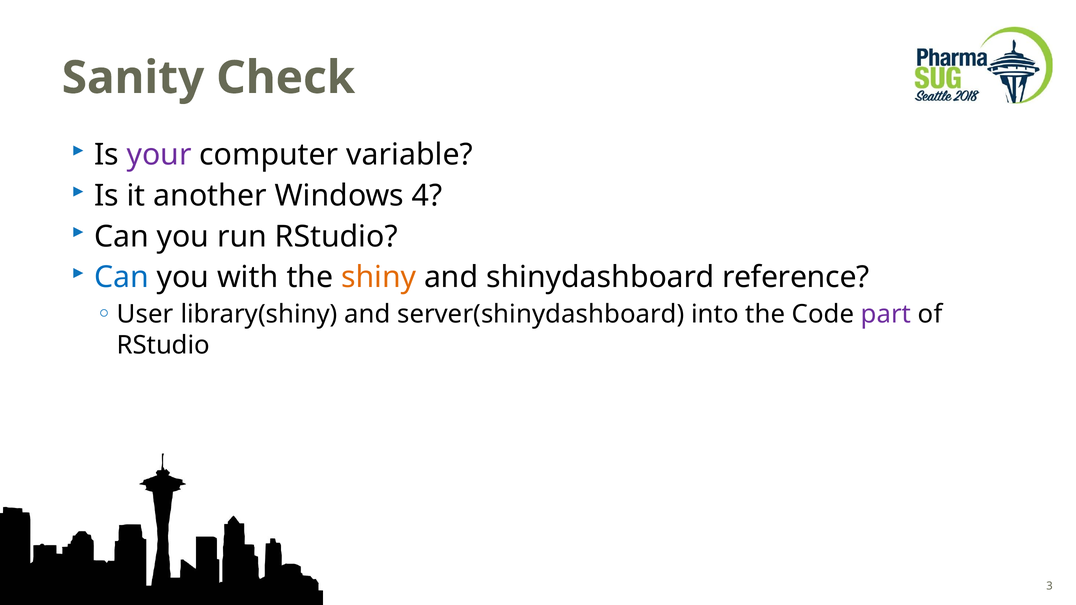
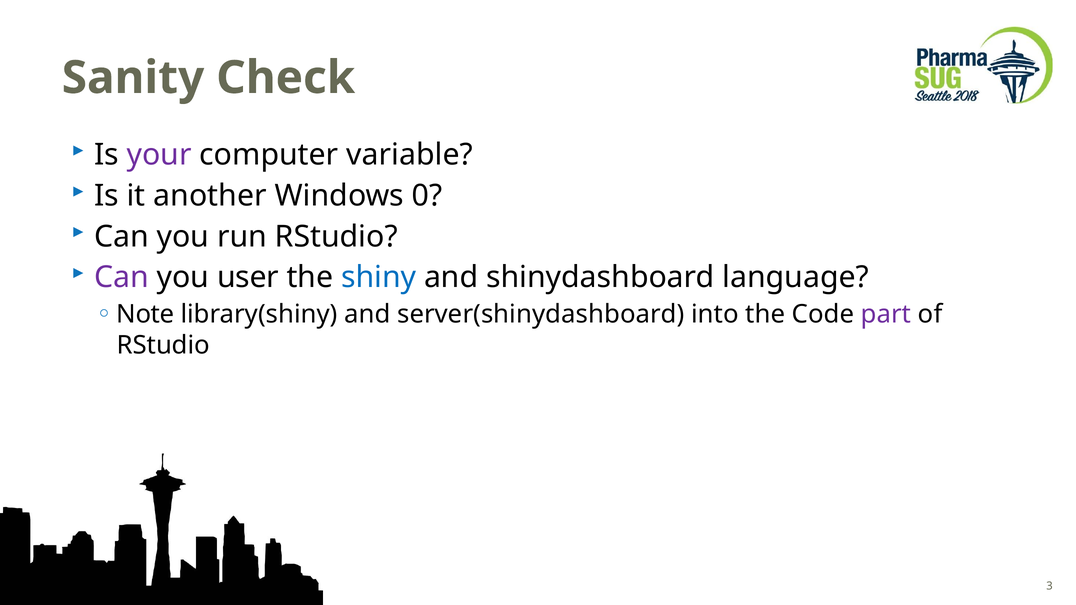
4: 4 -> 0 (427, 196)
Can colour: blue -> purple (121, 278)
with: with -> user (248, 278)
shiny colour: orange -> blue (379, 278)
reference: reference -> language (796, 278)
User: User -> Note (145, 314)
